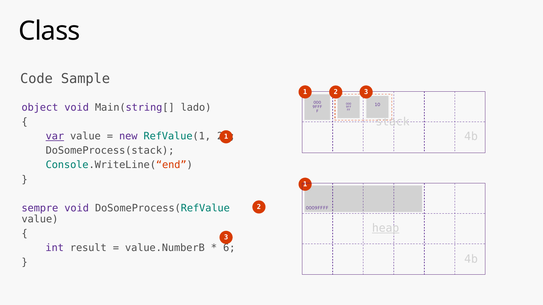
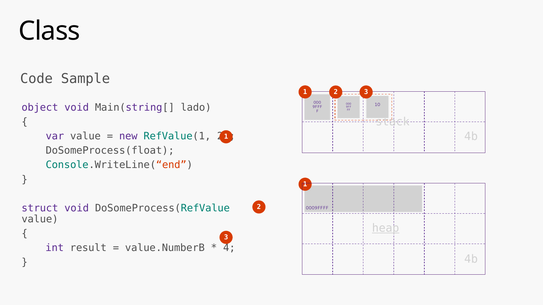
var underline: present -> none (55, 136)
DoSomeProcess(stack: DoSomeProcess(stack -> DoSomeProcess(float (110, 151)
sempre: sempre -> struct (40, 208)
6: 6 -> 4 (229, 248)
